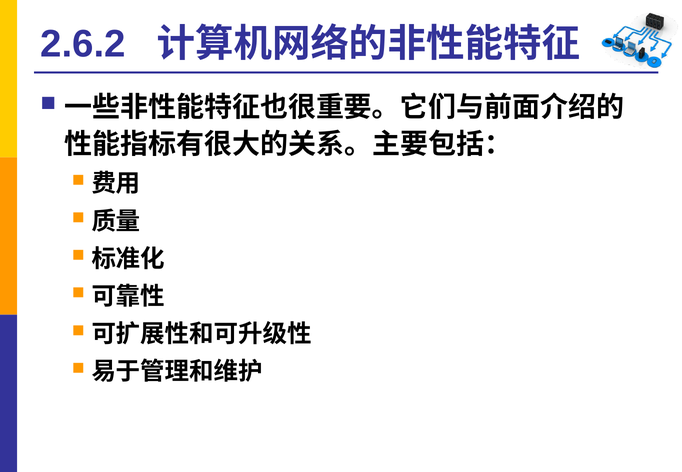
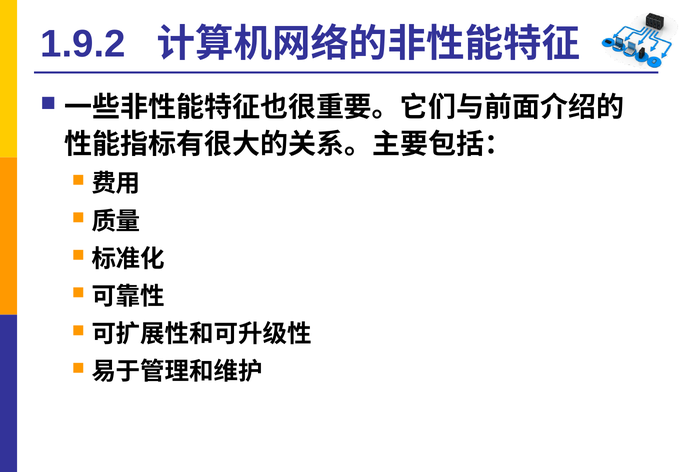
2.6.2: 2.6.2 -> 1.9.2 (83, 44)
